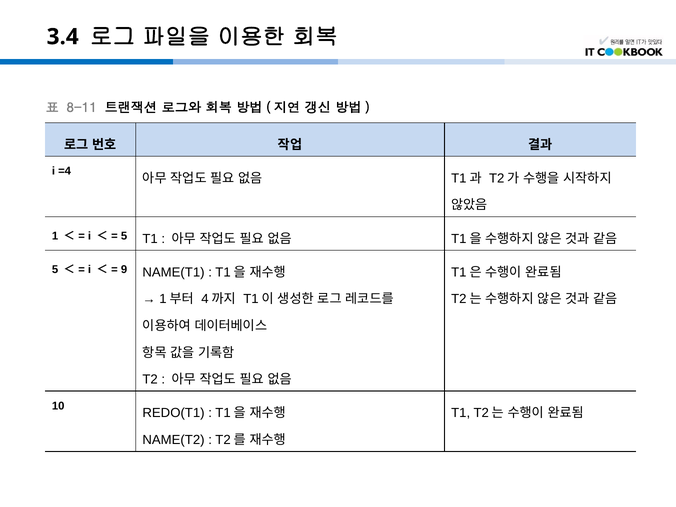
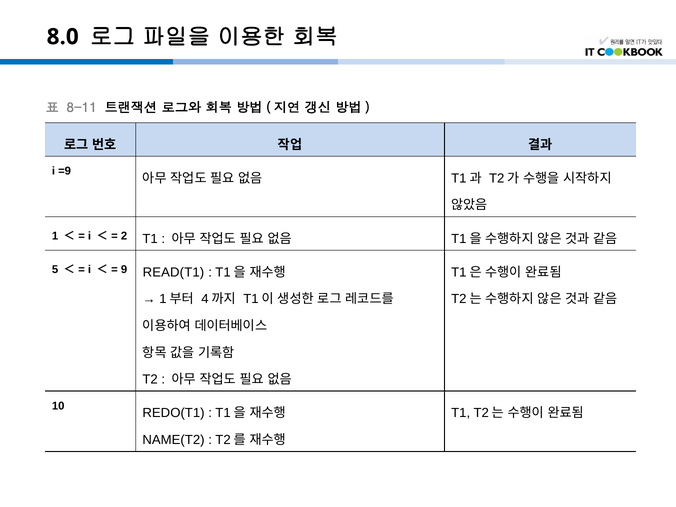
3.4: 3.4 -> 8.0 (63, 37)
=4: =4 -> =9 (65, 171)
5: 5 -> 2 (124, 236)
NAME(T1: NAME(T1 -> READ(T1 (173, 272)
